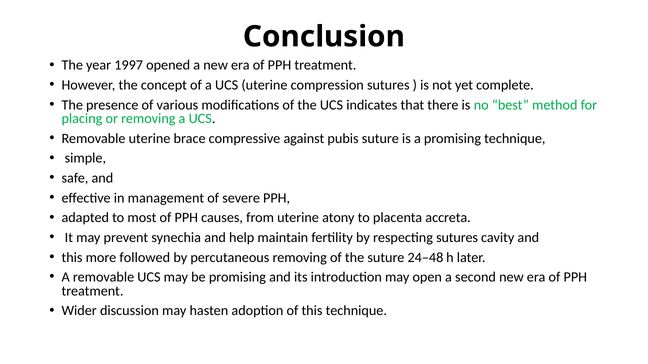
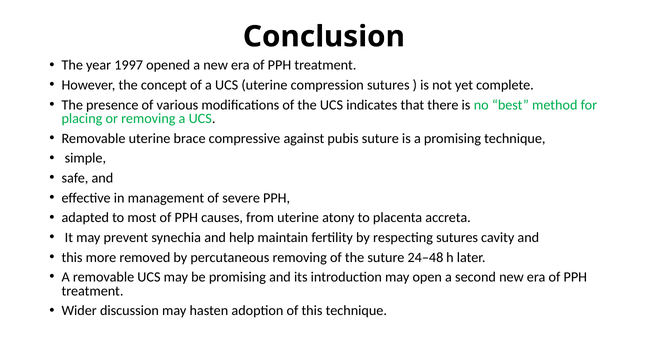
followed: followed -> removed (145, 258)
